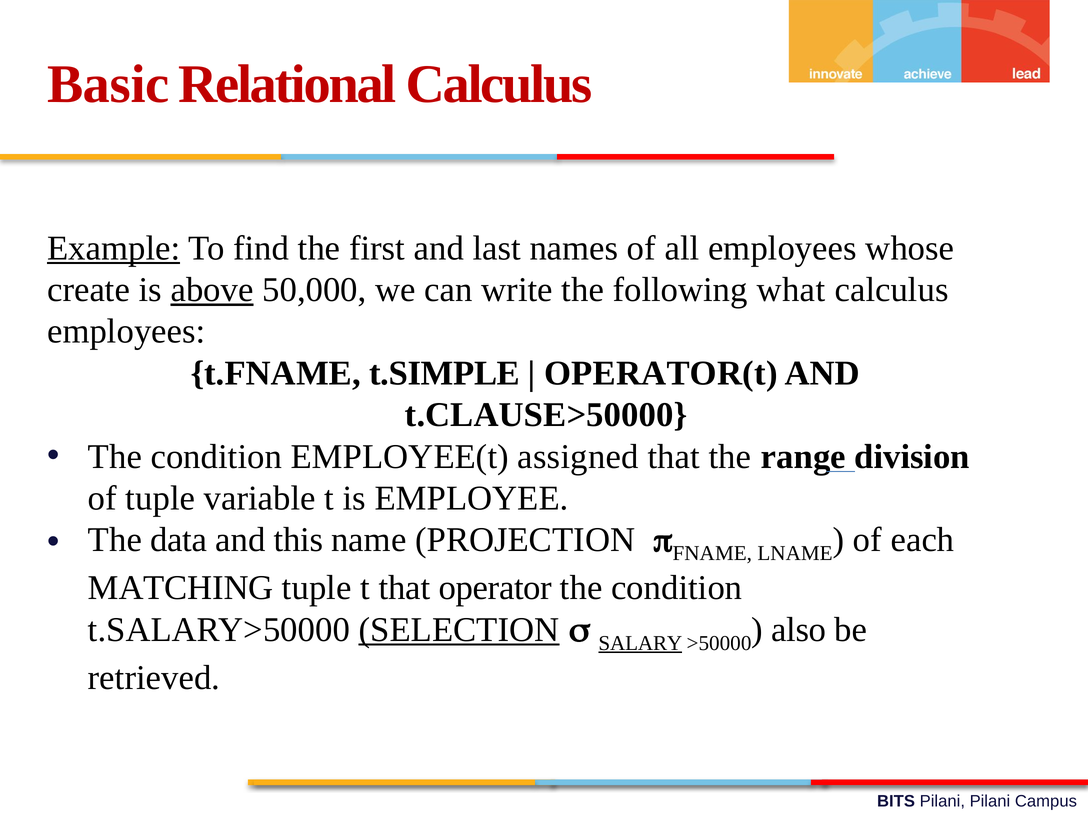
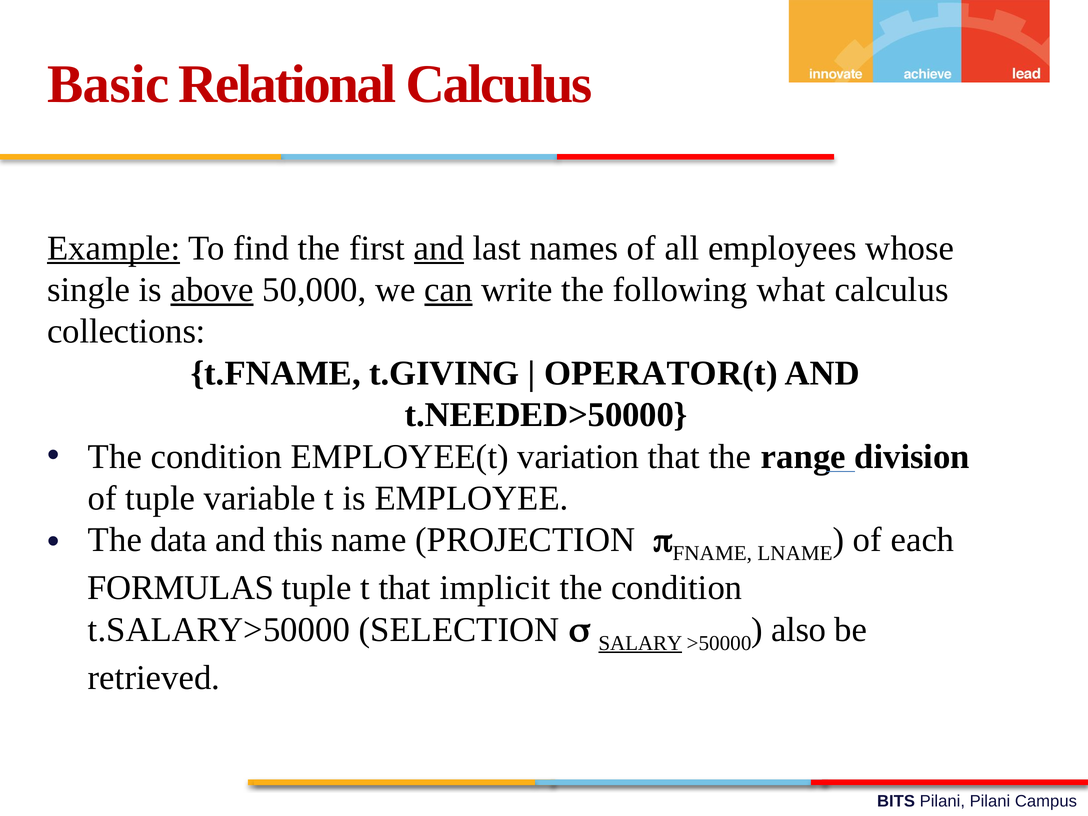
and underline: none -> present (439, 248)
create: create -> single (89, 290)
can underline: none -> present (449, 290)
employees: employees -> collections (126, 332)
t.SIMPLE: t.SIMPLE -> t.GIVING (444, 373)
t.CLAUSE>50000: t.CLAUSE>50000 -> t.NEEDED>50000 (546, 415)
assigned: assigned -> variation (578, 457)
MATCHING: MATCHING -> FORMULAS (181, 588)
operator: operator -> implicit (495, 588)
SELECTION underline: present -> none (459, 630)
